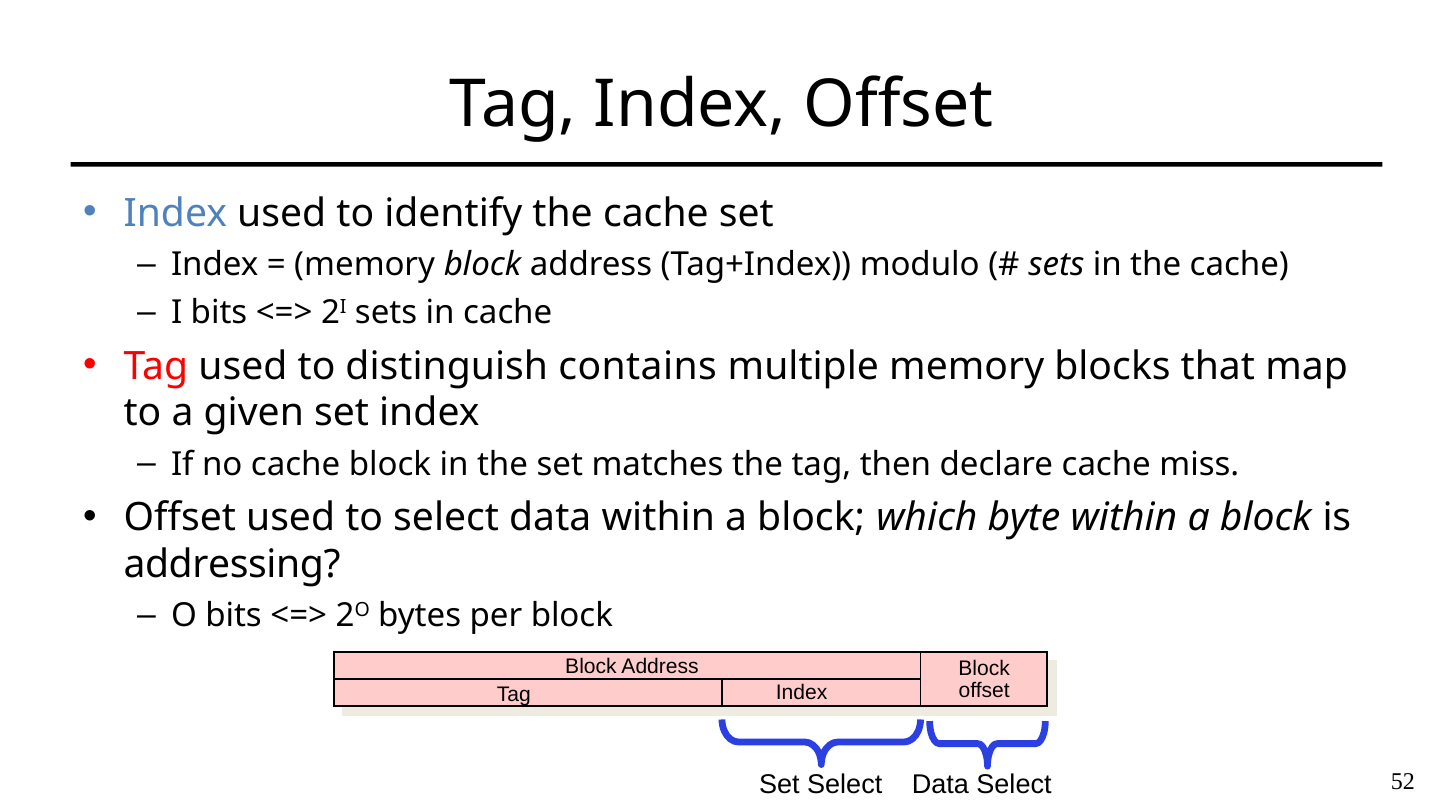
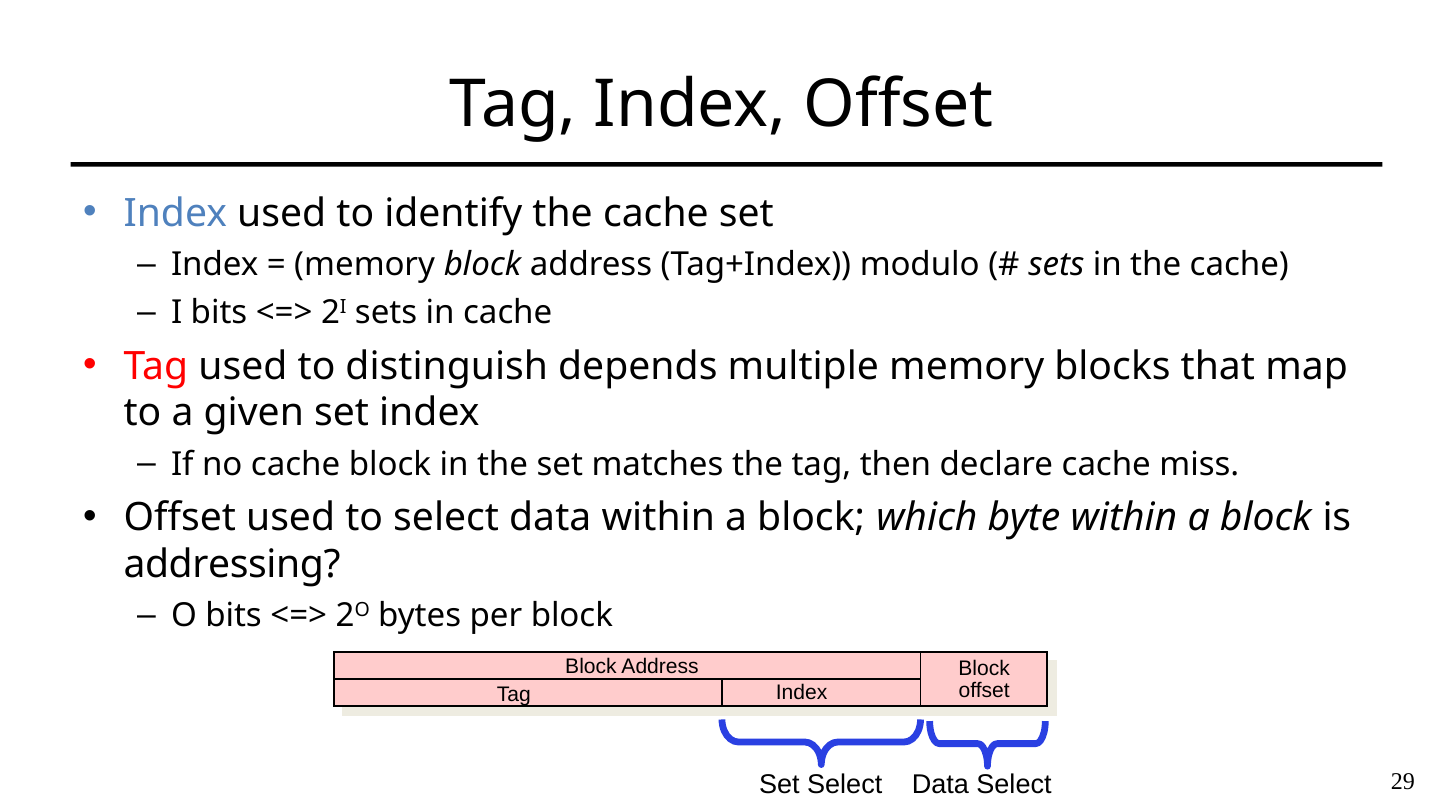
contains: contains -> depends (638, 366)
52: 52 -> 29 (1403, 781)
